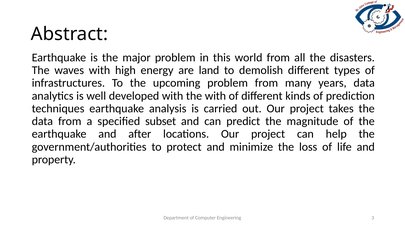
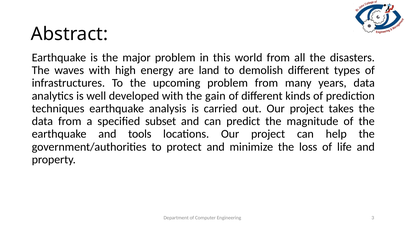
the with: with -> gain (215, 96)
after: after -> tools (140, 134)
